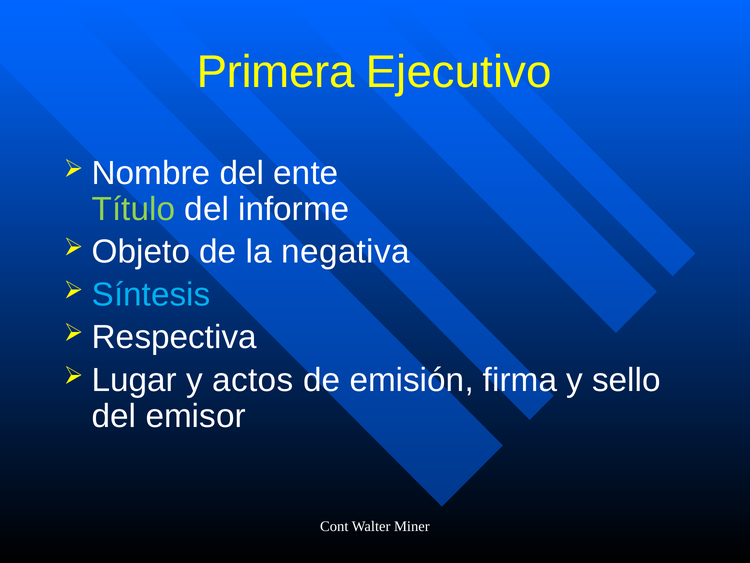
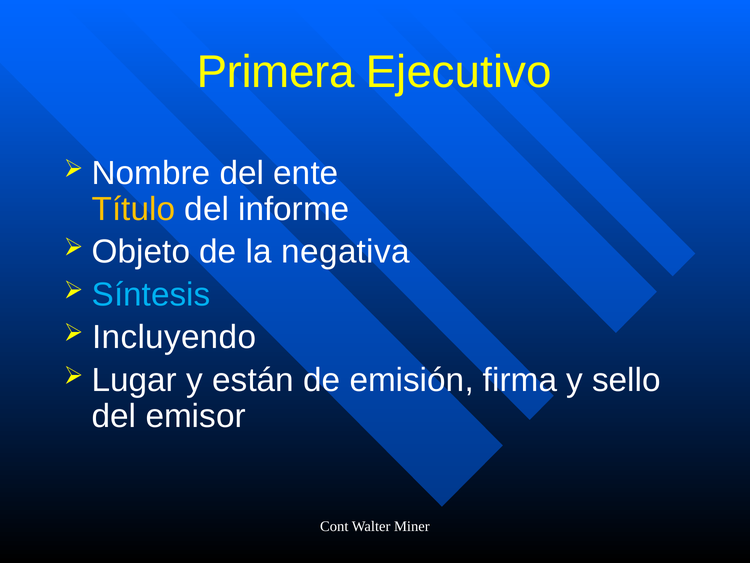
Título colour: light green -> yellow (134, 209)
Respectiva: Respectiva -> Incluyendo (174, 337)
actos: actos -> están (253, 380)
